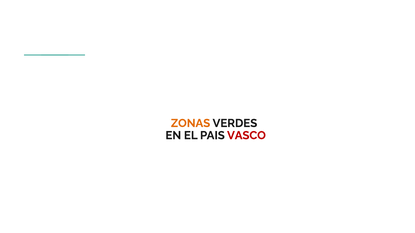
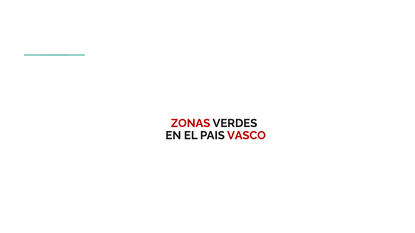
ZONAS colour: orange -> red (191, 123)
